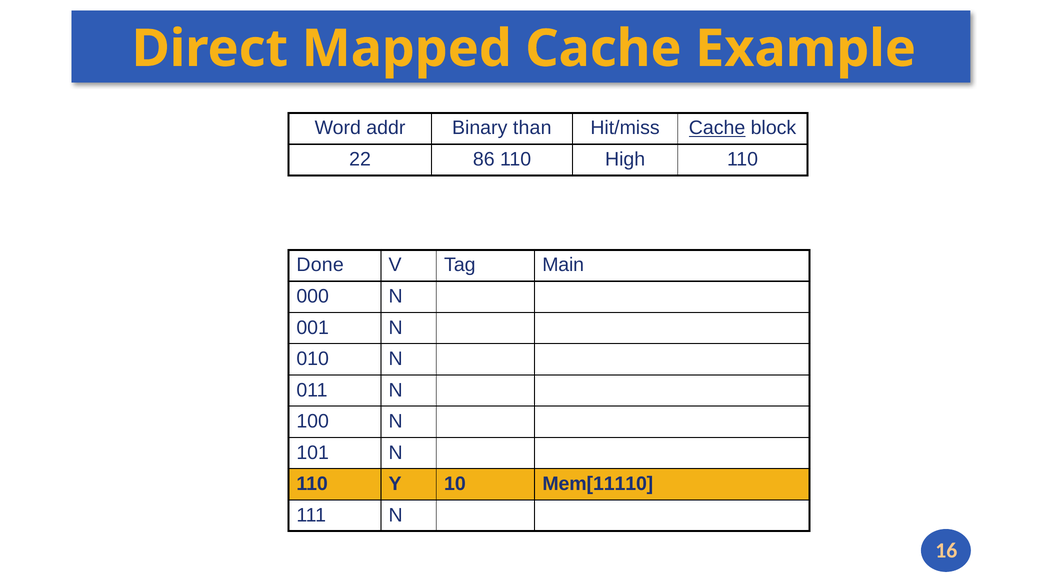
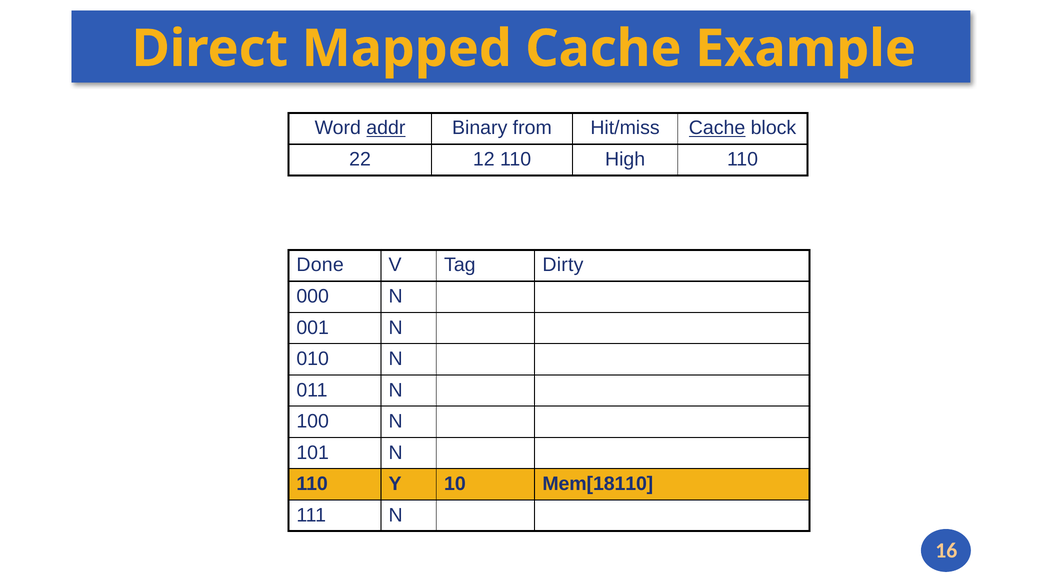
addr underline: none -> present (386, 128)
than: than -> from (532, 128)
86: 86 -> 12 (484, 159)
Main: Main -> Dirty (563, 265)
Mem[11110: Mem[11110 -> Mem[18110 (598, 484)
